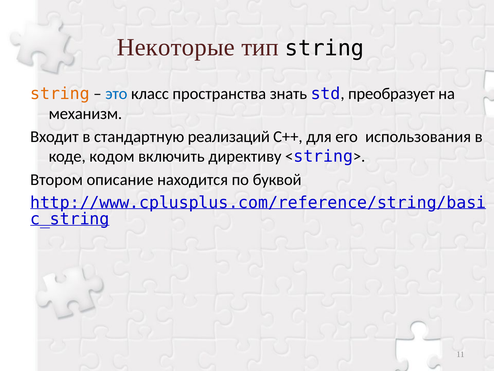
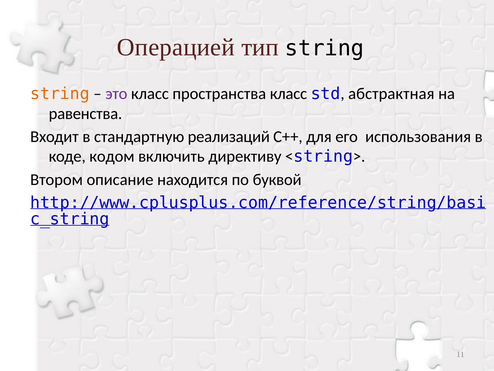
Некоторые: Некоторые -> Операцией (176, 47)
это colour: blue -> purple (116, 94)
пространства знать: знать -> класс (288, 94)
преобразует: преобразует -> абстрактная (391, 94)
механизм: механизм -> равенства (85, 113)
